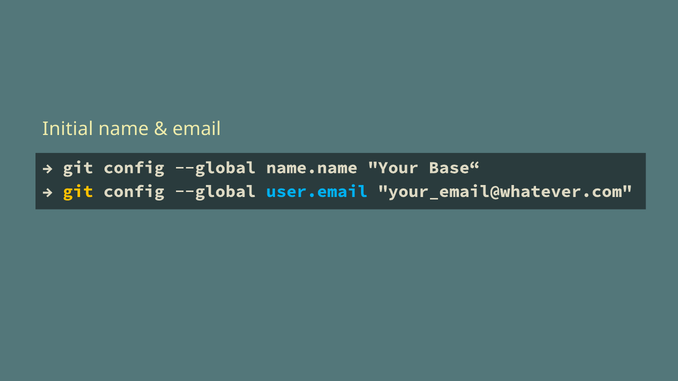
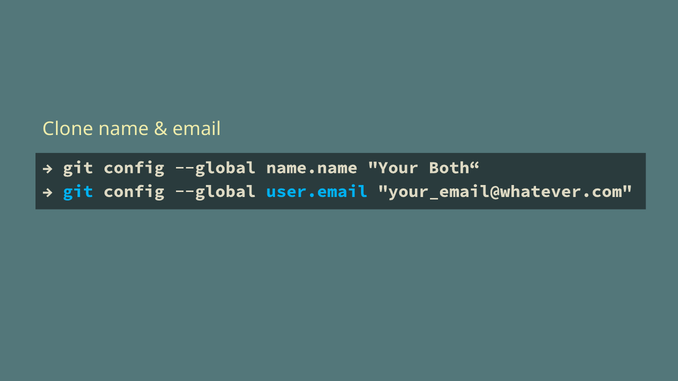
Initial: Initial -> Clone (68, 129)
Base“: Base“ -> Both“ (454, 168)
git colour: yellow -> light blue (78, 192)
